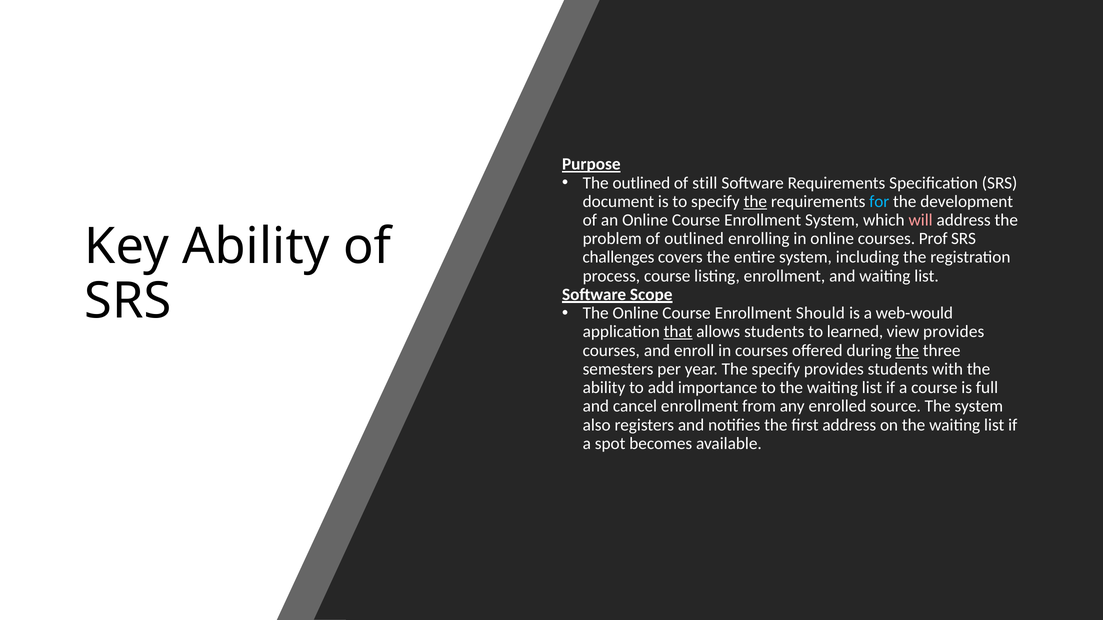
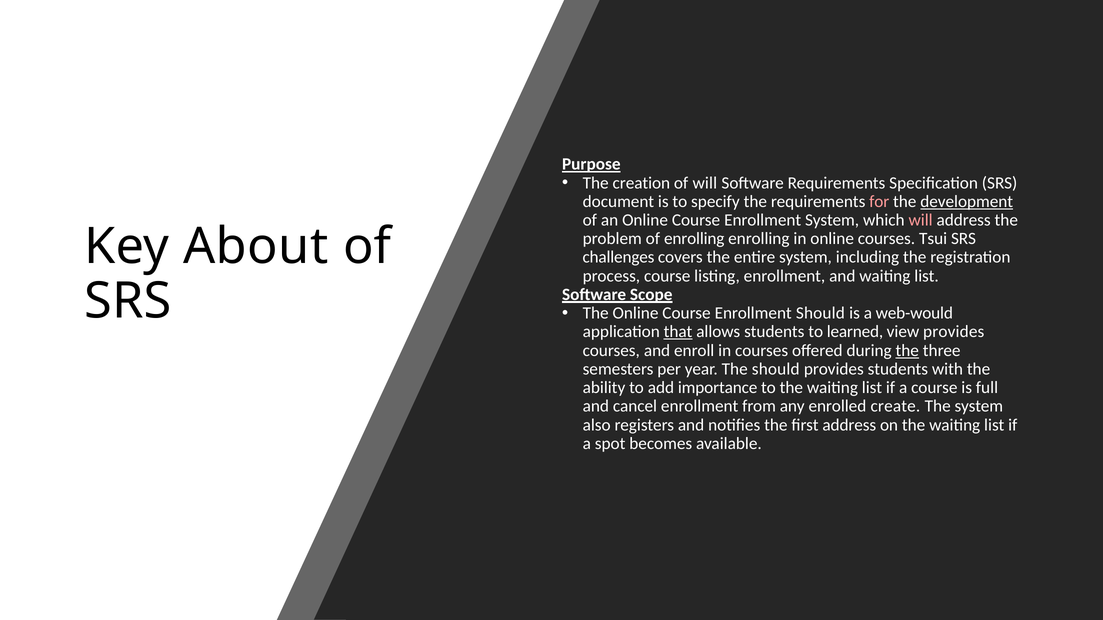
The outlined: outlined -> creation (641, 183)
of still: still -> will (705, 183)
the underline: present -> none (755, 202)
for colour: light blue -> pink (879, 202)
development underline: none -> present (967, 202)
of outlined: outlined -> enrolling (694, 239)
Prof: Prof -> Tsui (933, 239)
Key Ability: Ability -> About (256, 247)
The specify: specify -> should (776, 369)
source: source -> create (895, 407)
